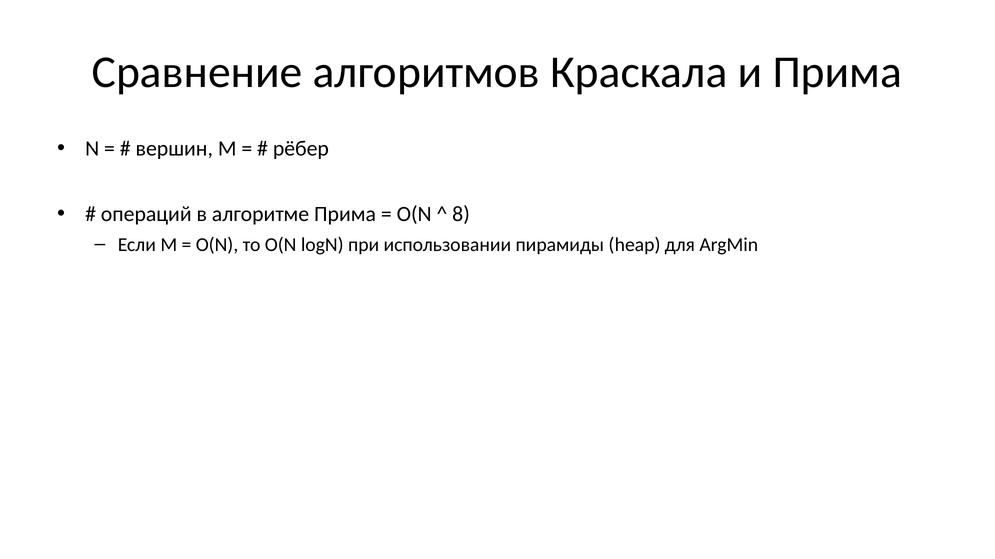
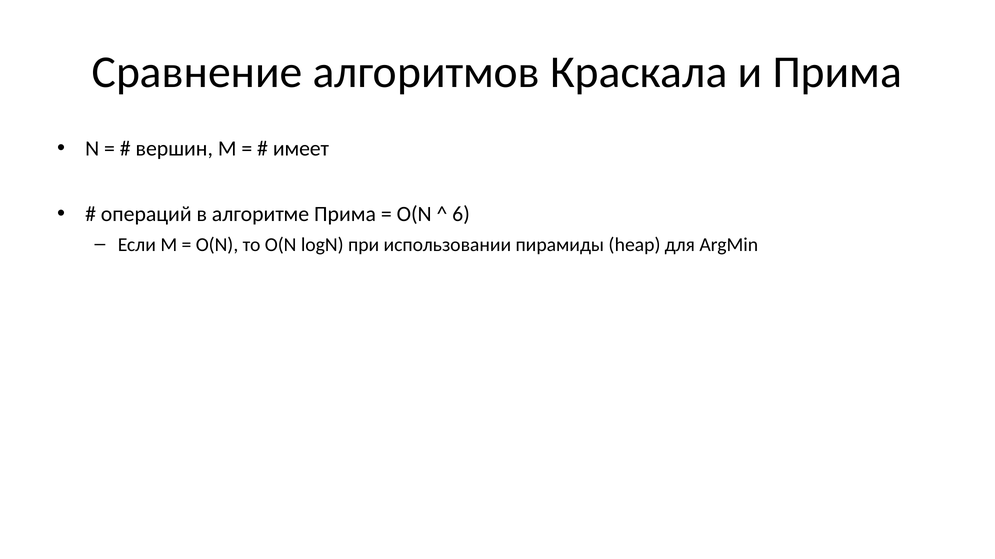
рёбер: рёбер -> имеет (301, 149)
8: 8 -> 6 (461, 214)
